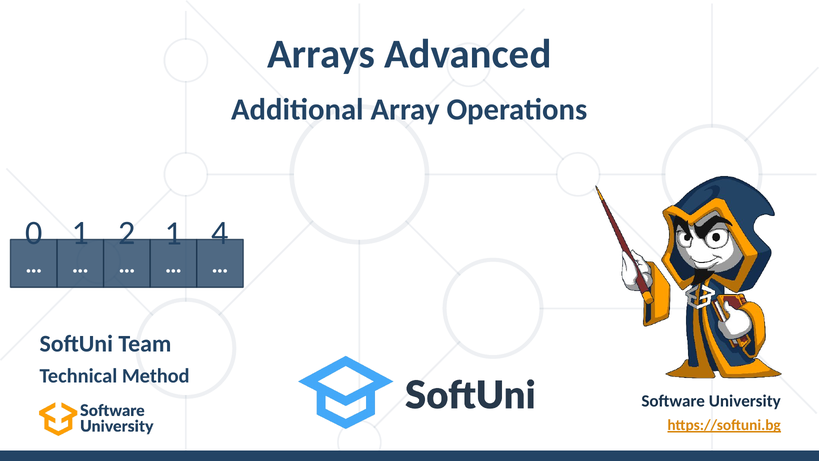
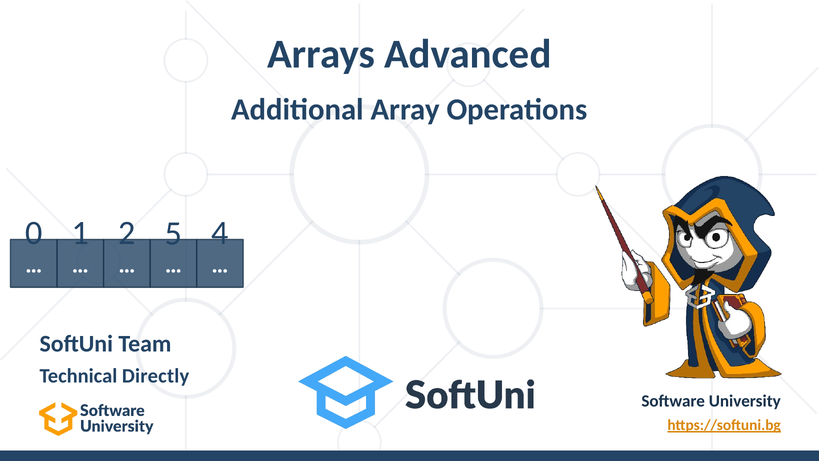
2 1: 1 -> 5 (173, 233)
Method: Method -> Directly (156, 376)
